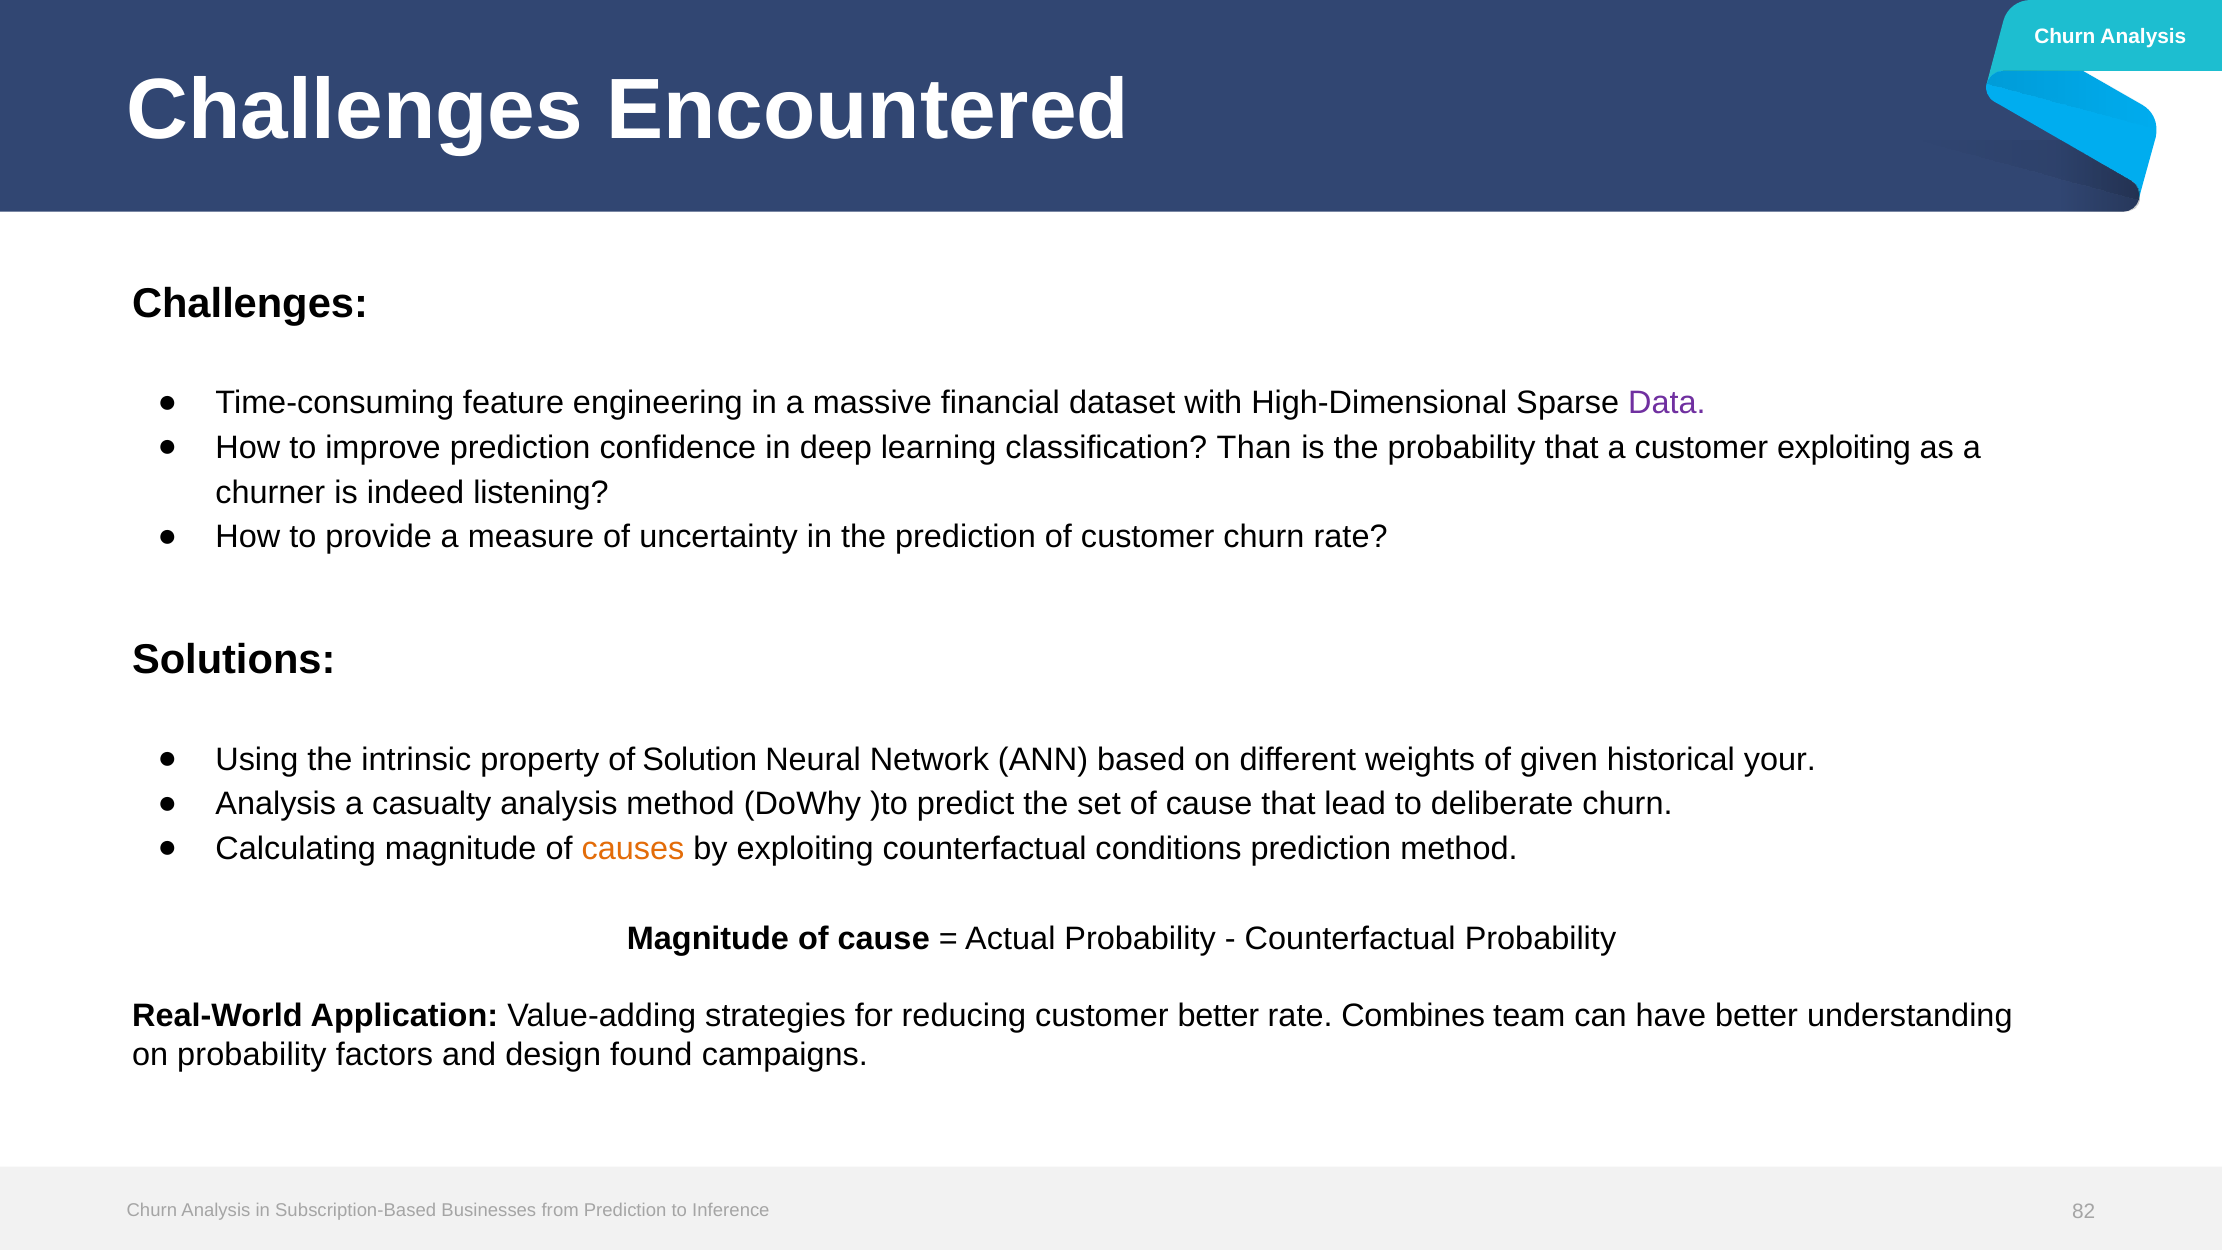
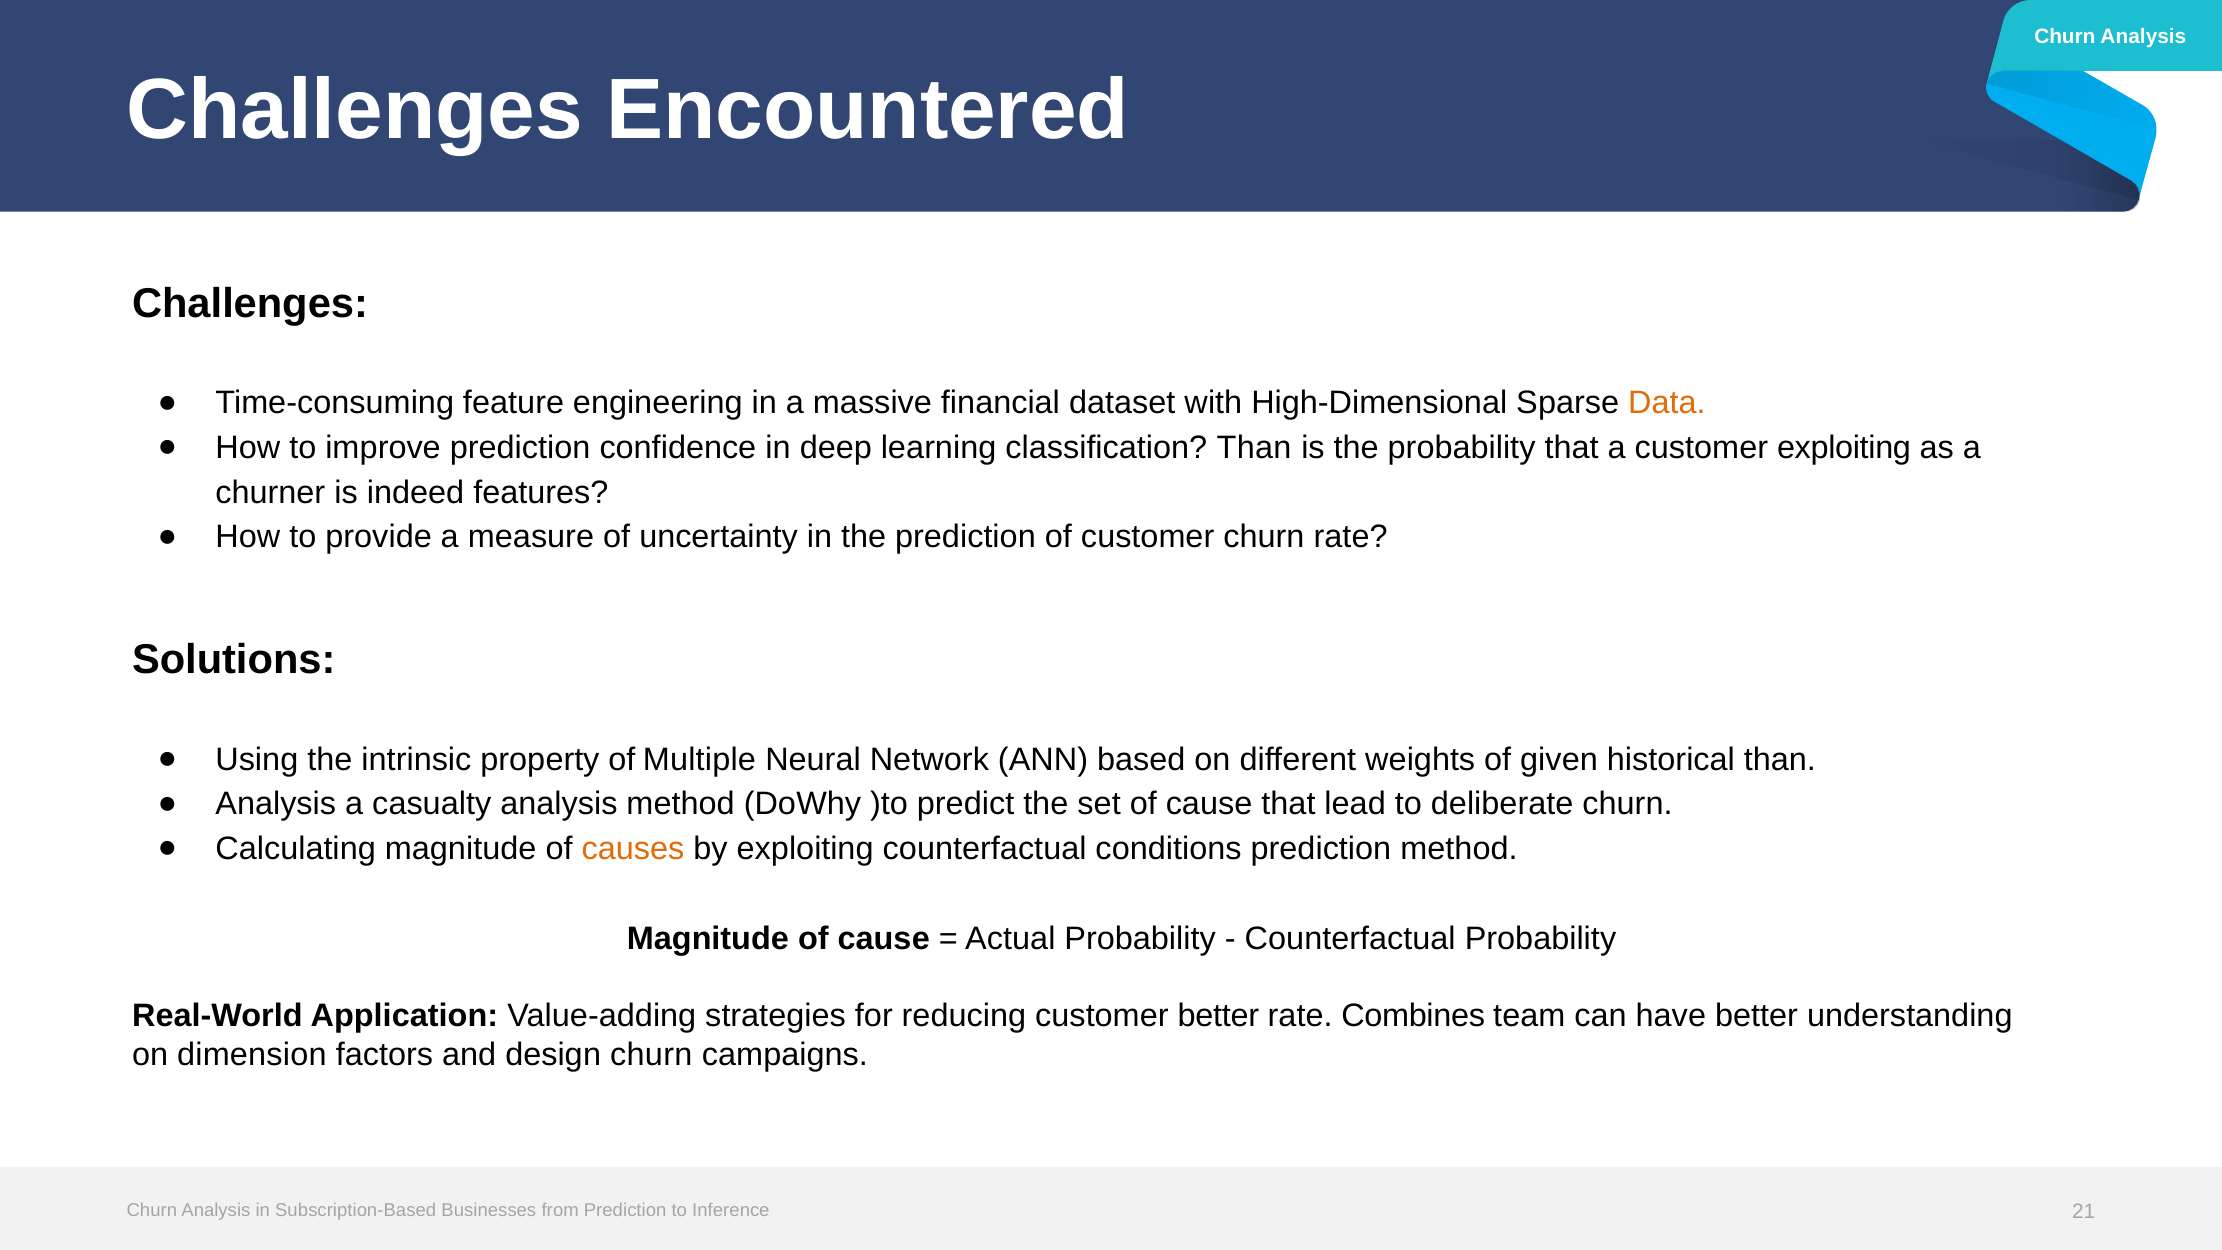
Data colour: purple -> orange (1667, 403)
listening: listening -> features (541, 492)
Solution: Solution -> Multiple (699, 759)
historical your: your -> than (1780, 759)
on probability: probability -> dimension (252, 1055)
design found: found -> churn (651, 1055)
82: 82 -> 21 (2084, 1211)
